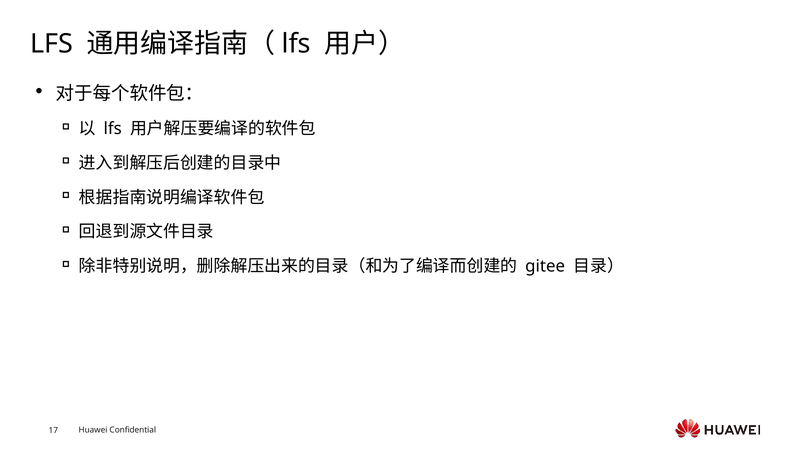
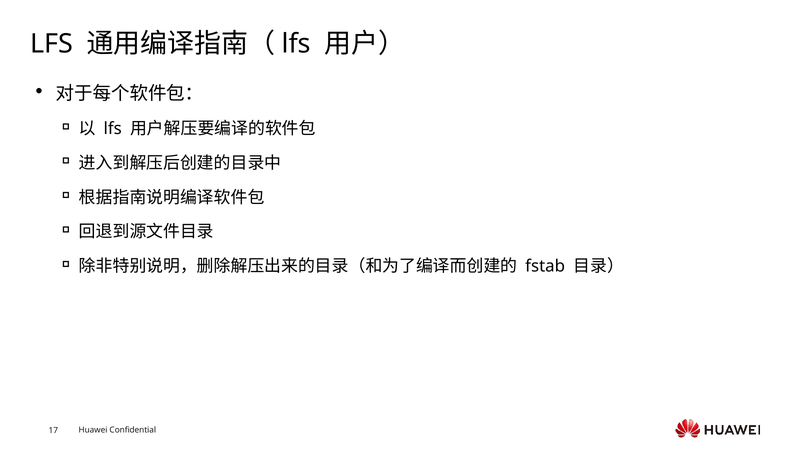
gitee: gitee -> fstab (545, 266)
